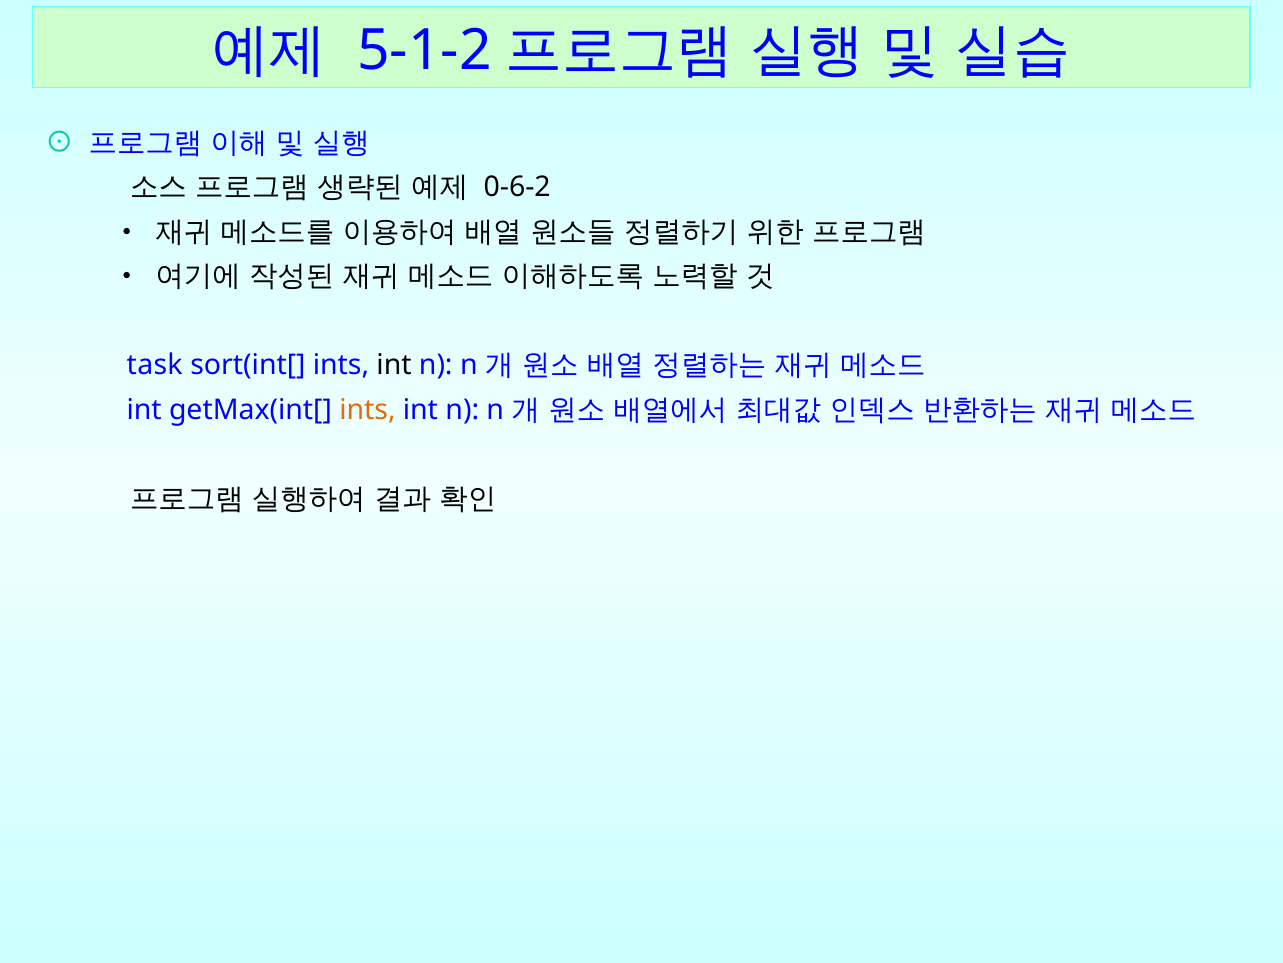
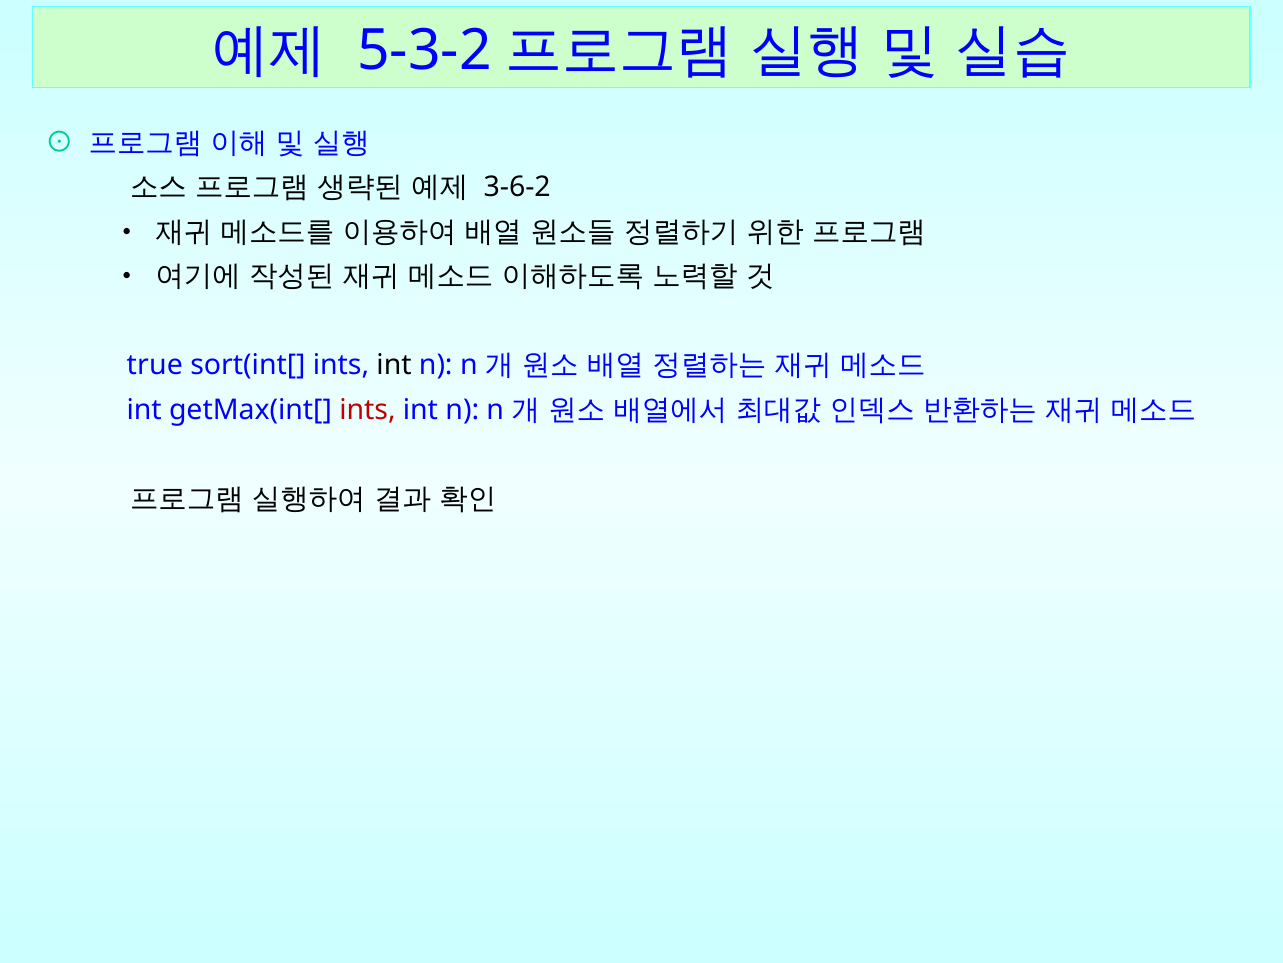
5-1-2: 5-1-2 -> 5-3-2 (424, 51)
0-6-2: 0-6-2 -> 3-6-2 (517, 187)
task: task -> true (155, 365)
ints colour: orange -> red (368, 410)
